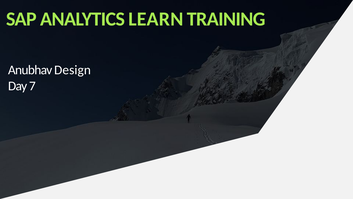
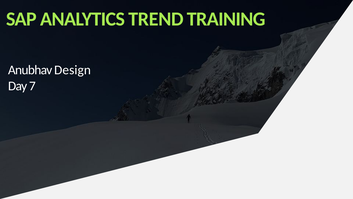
LEARN: LEARN -> TREND (156, 19)
